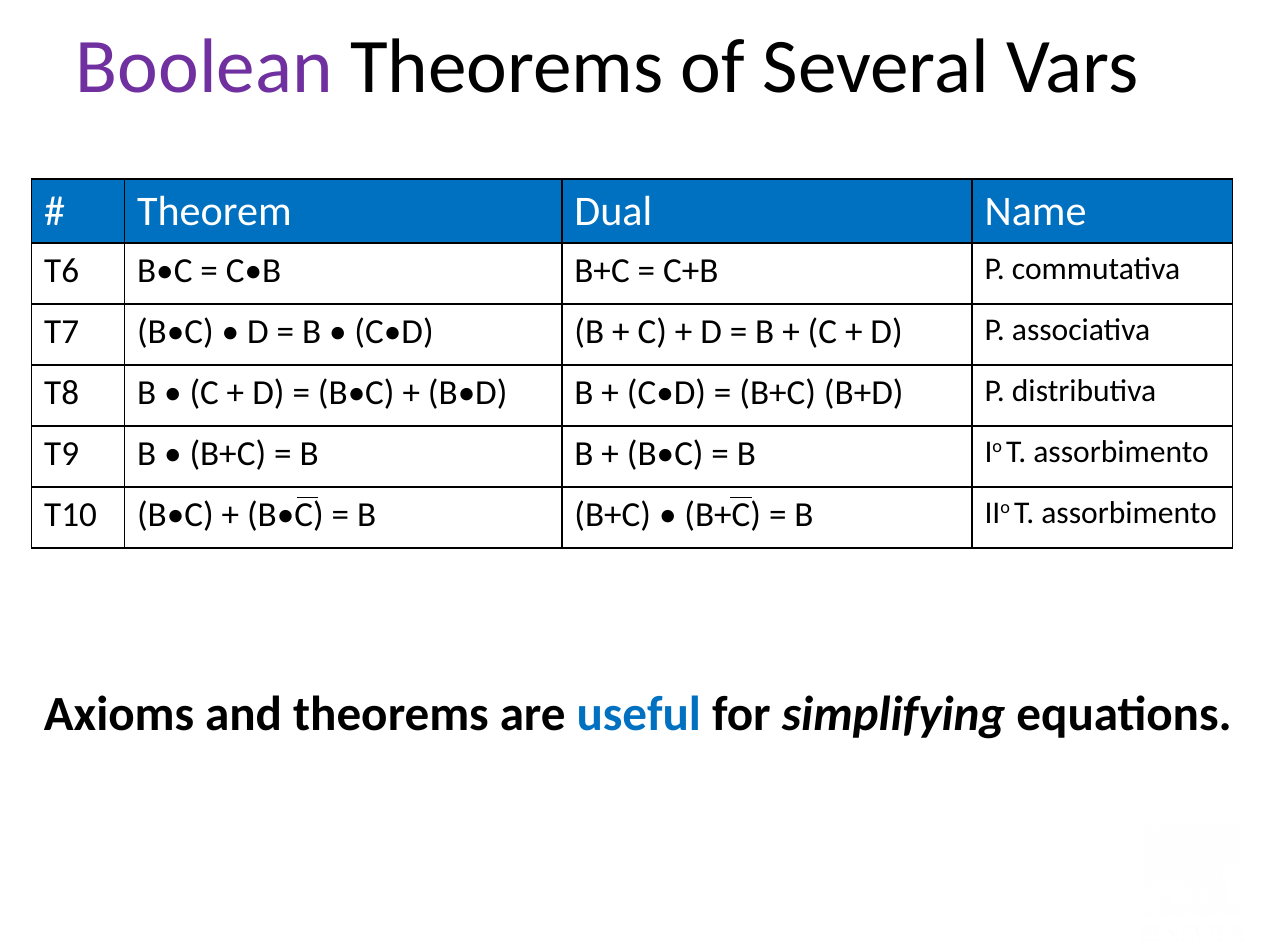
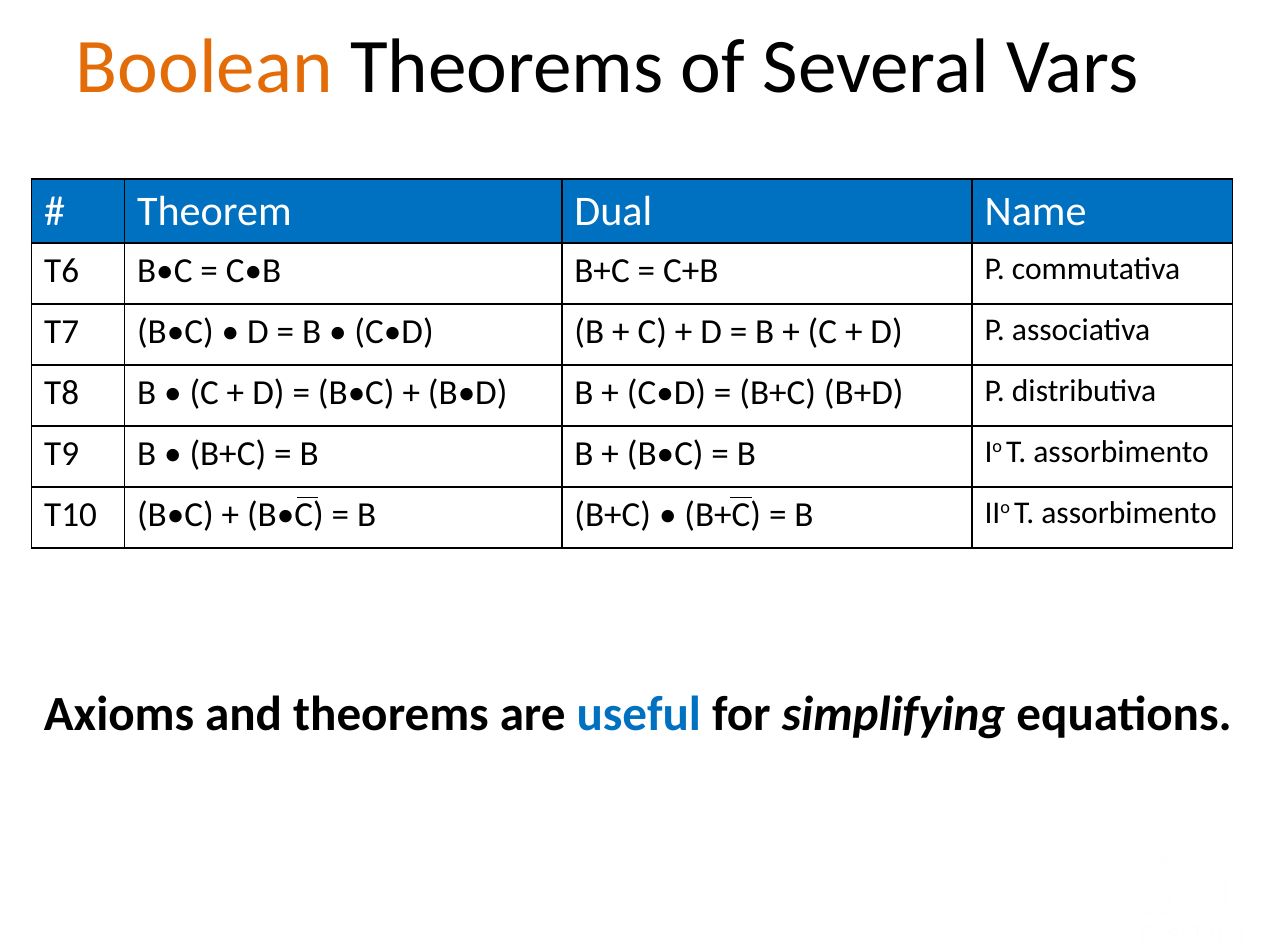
Boolean colour: purple -> orange (204, 67)
